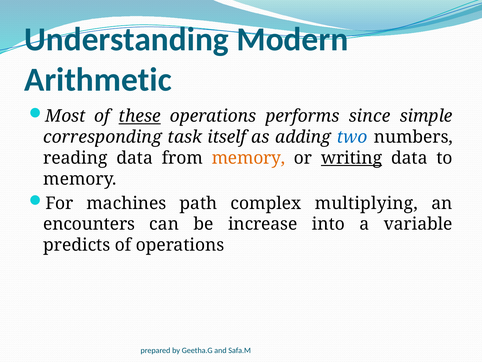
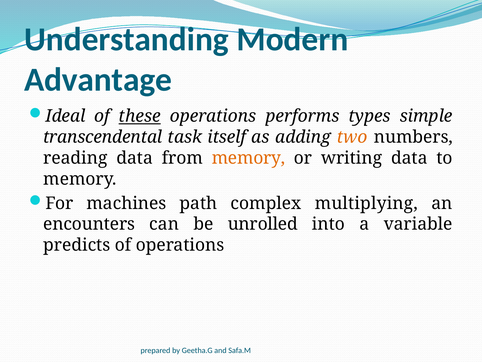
Arithmetic: Arithmetic -> Advantage (98, 80)
Most: Most -> Ideal (65, 116)
since: since -> types (370, 116)
corresponding: corresponding -> transcendental (103, 137)
two colour: blue -> orange (352, 137)
writing underline: present -> none (352, 158)
increase: increase -> unrolled (263, 224)
